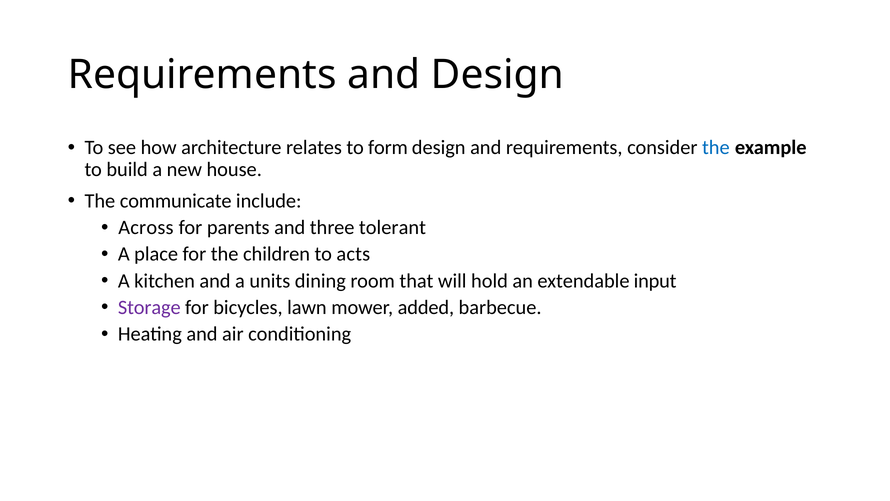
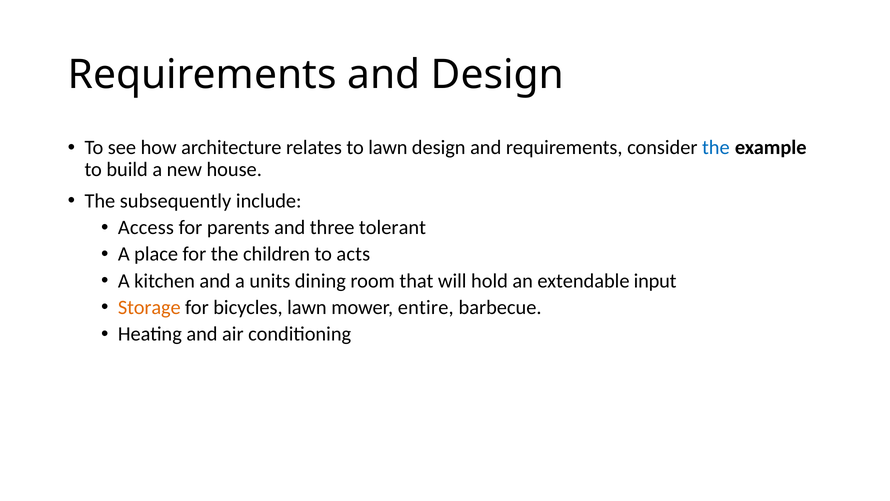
to form: form -> lawn (388, 147)
communicate: communicate -> subsequently (176, 201)
Across: Across -> Access (146, 227)
Storage colour: purple -> orange (149, 307)
added: added -> entire (426, 307)
